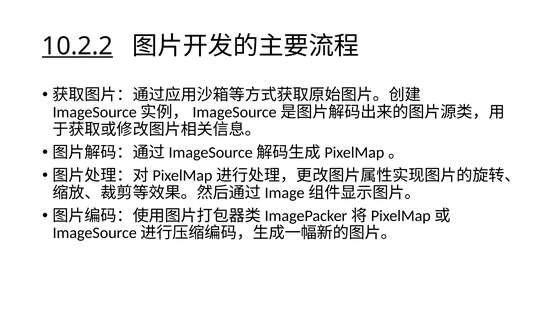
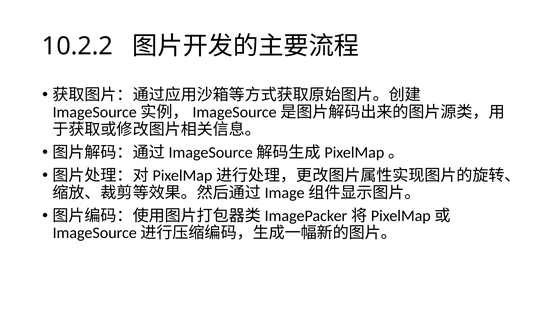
10.2.2 underline: present -> none (77, 46)
